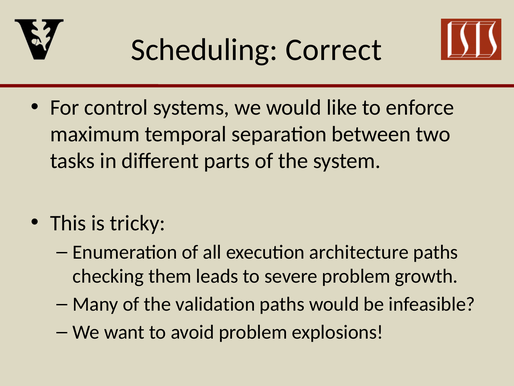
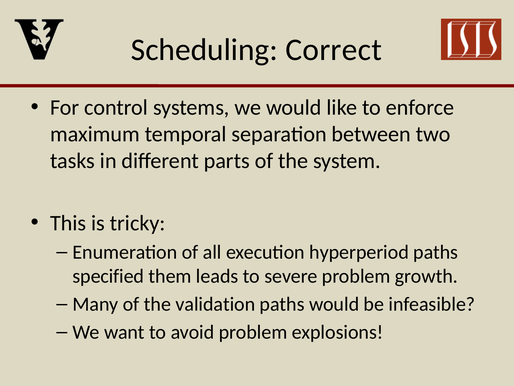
architecture: architecture -> hyperperiod (359, 252)
checking: checking -> specified (108, 276)
